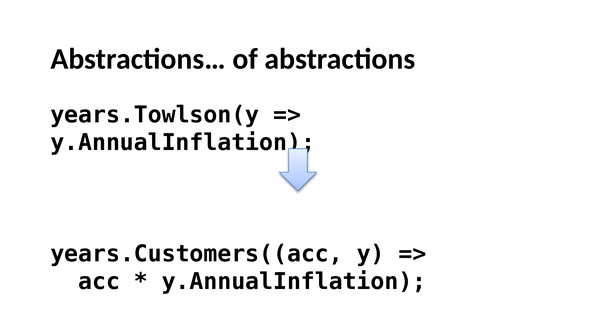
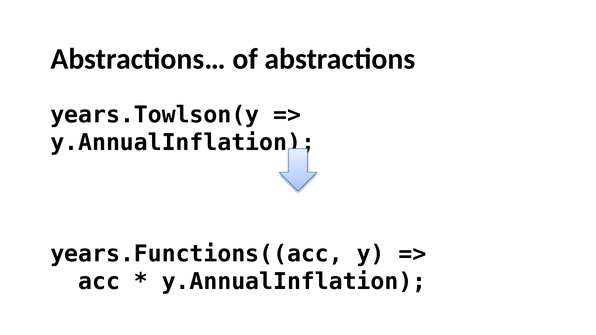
years.Customers((acc: years.Customers((acc -> years.Functions((acc (197, 254)
